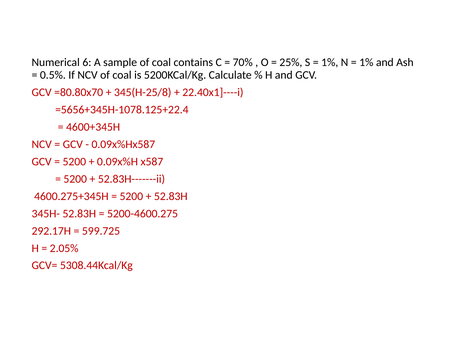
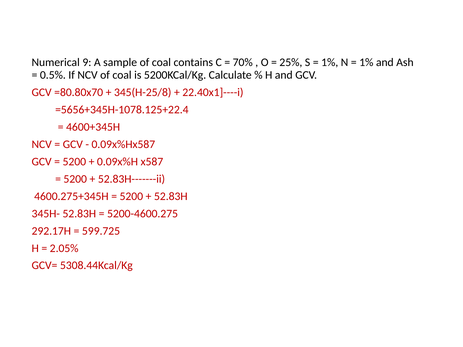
6: 6 -> 9 (87, 63)
